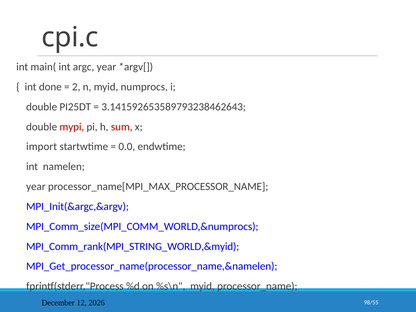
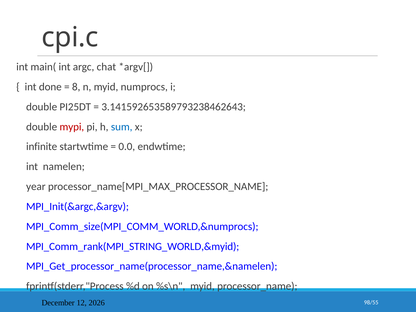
argc year: year -> chat (106, 67)
2: 2 -> 8 (76, 87)
sum colour: red -> blue (122, 127)
import: import -> infinite (42, 147)
